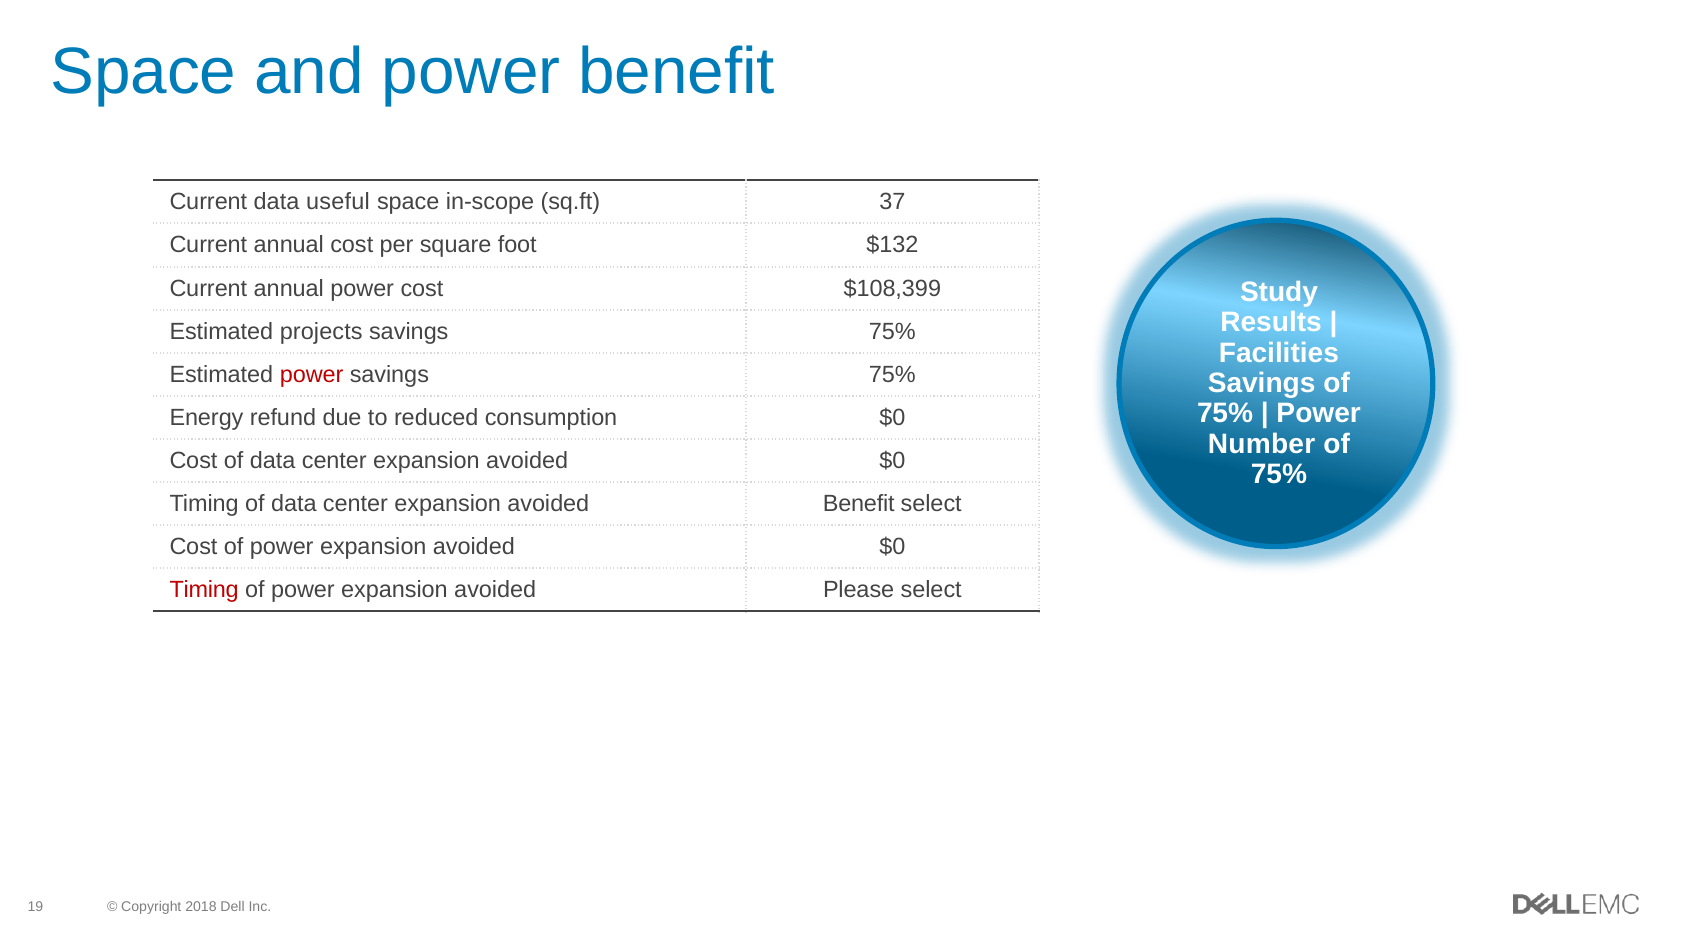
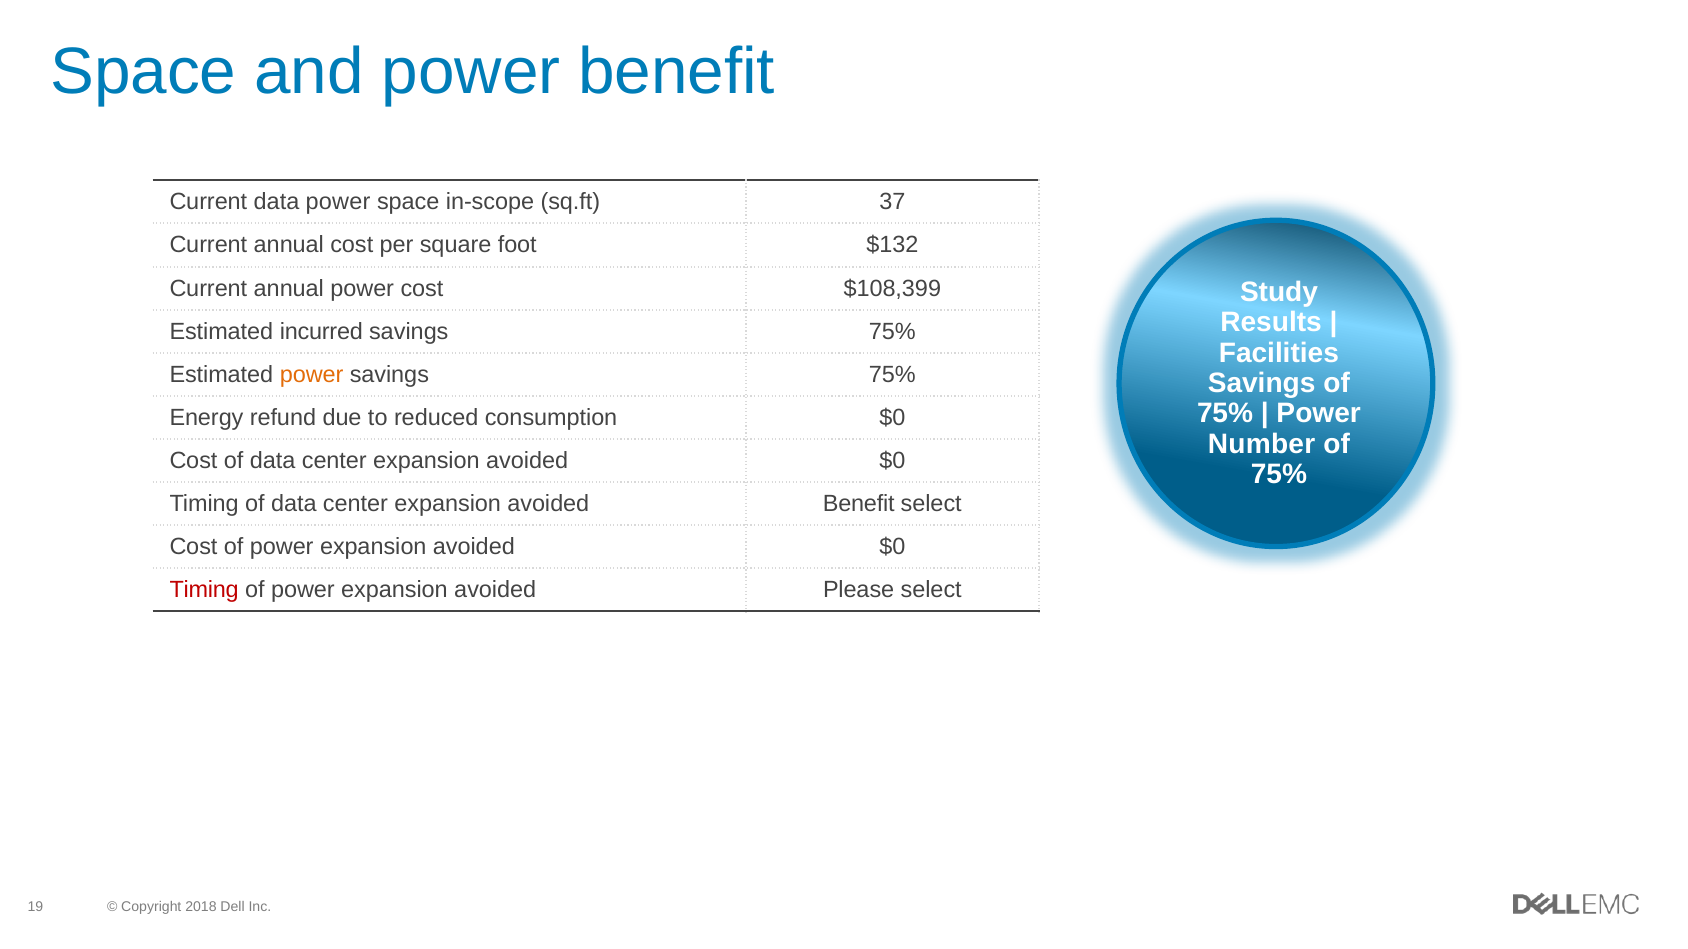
data useful: useful -> power (338, 202)
projects: projects -> incurred (321, 332)
power colour: red -> orange (312, 375)
